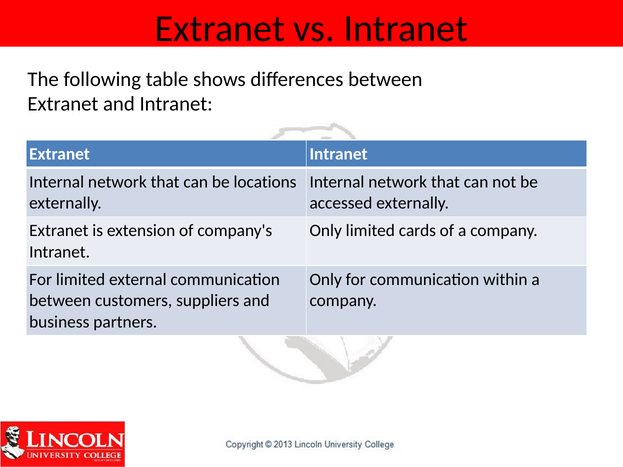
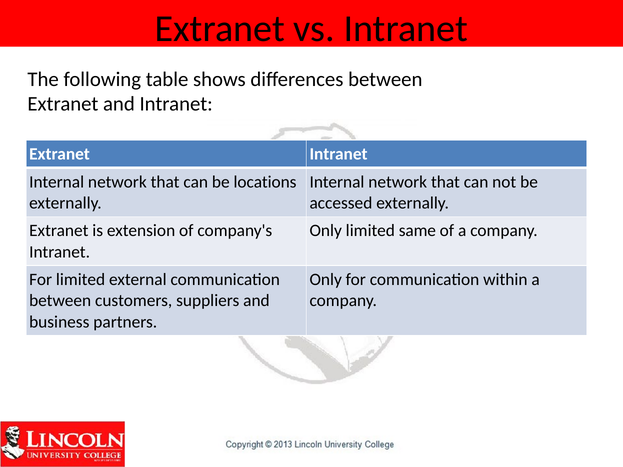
cards: cards -> same (417, 231)
